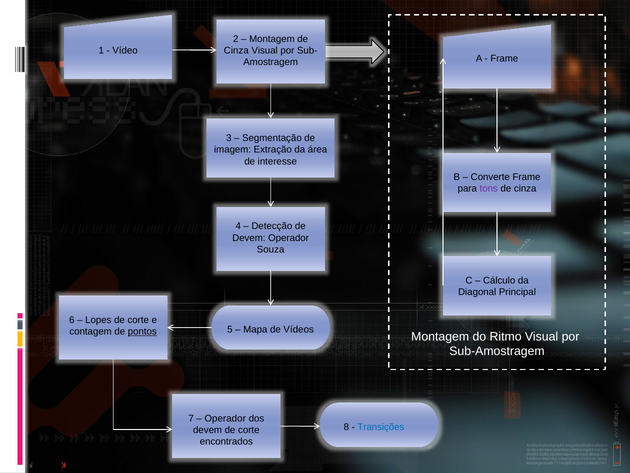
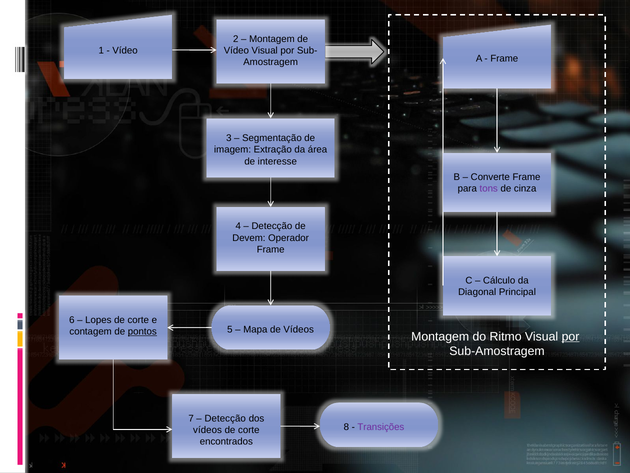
Cinza: Cinza -> Vídeo (236, 51)
Souza: Souza -> Frame (271, 249)
por underline: none -> present (571, 336)
Operador: Operador -> Detecção (225, 418)
Transições colour: blue -> purple (381, 426)
devem: devem -> vídeos (208, 430)
